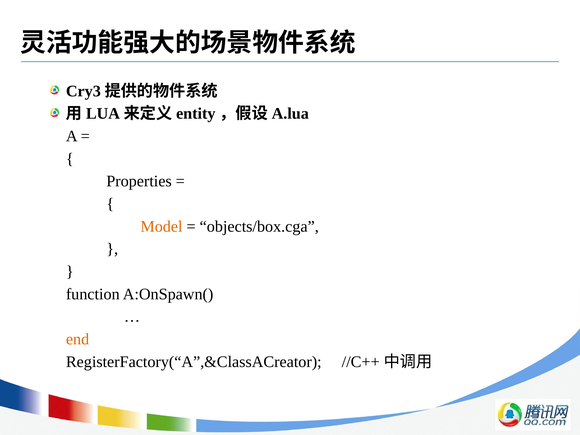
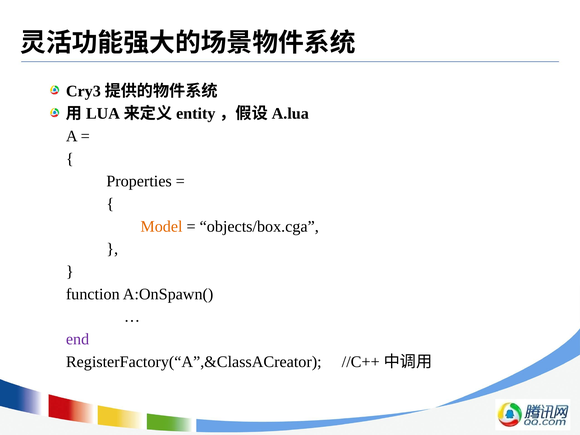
end colour: orange -> purple (78, 339)
